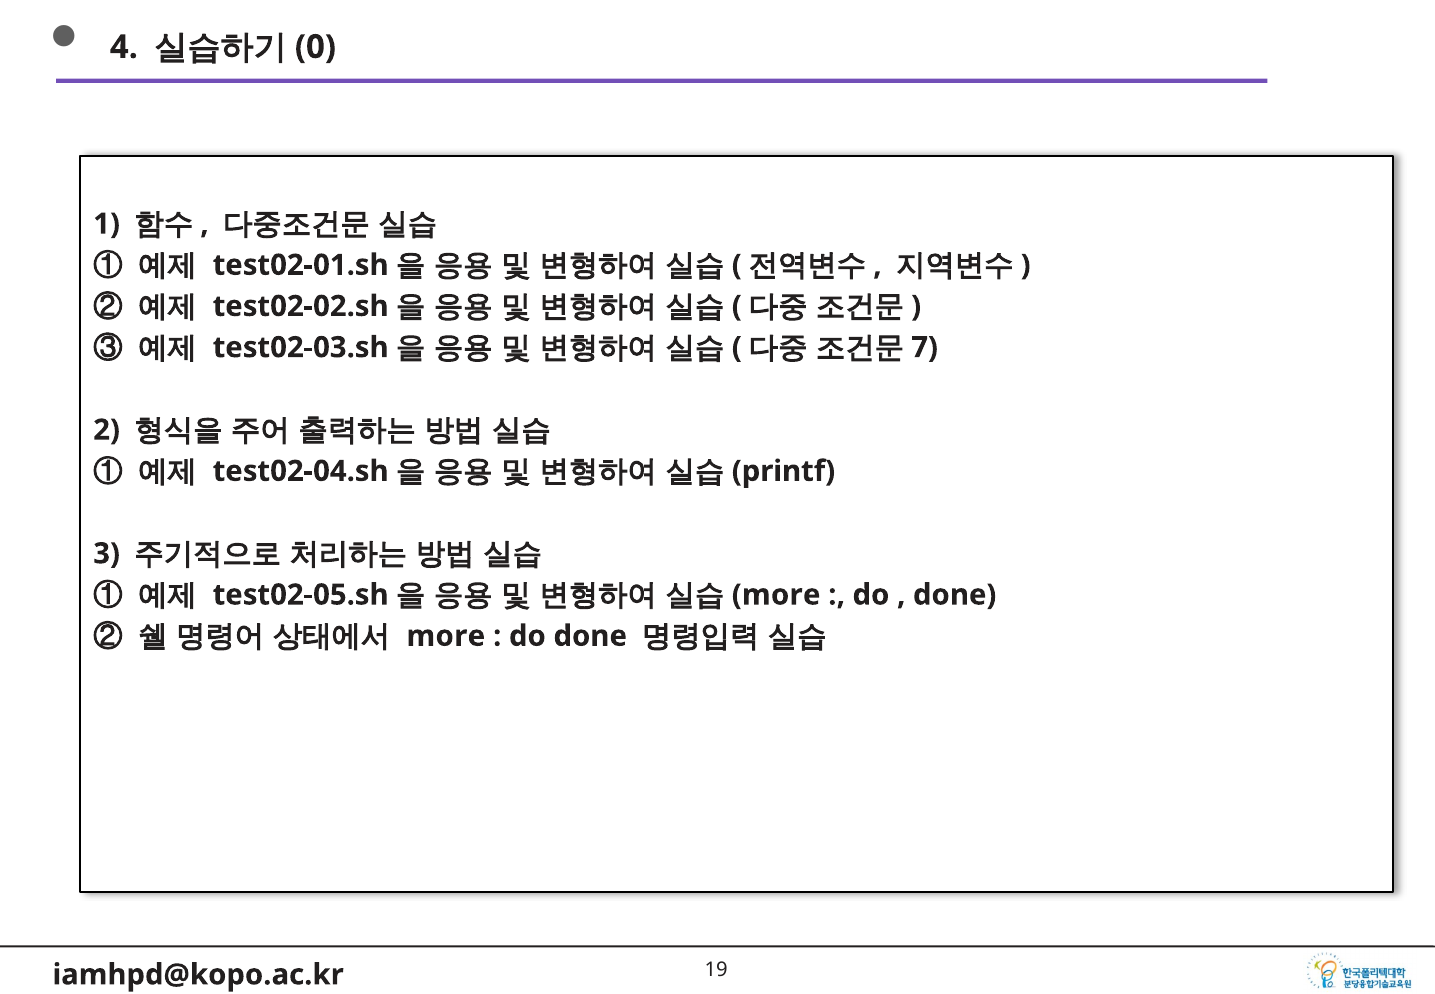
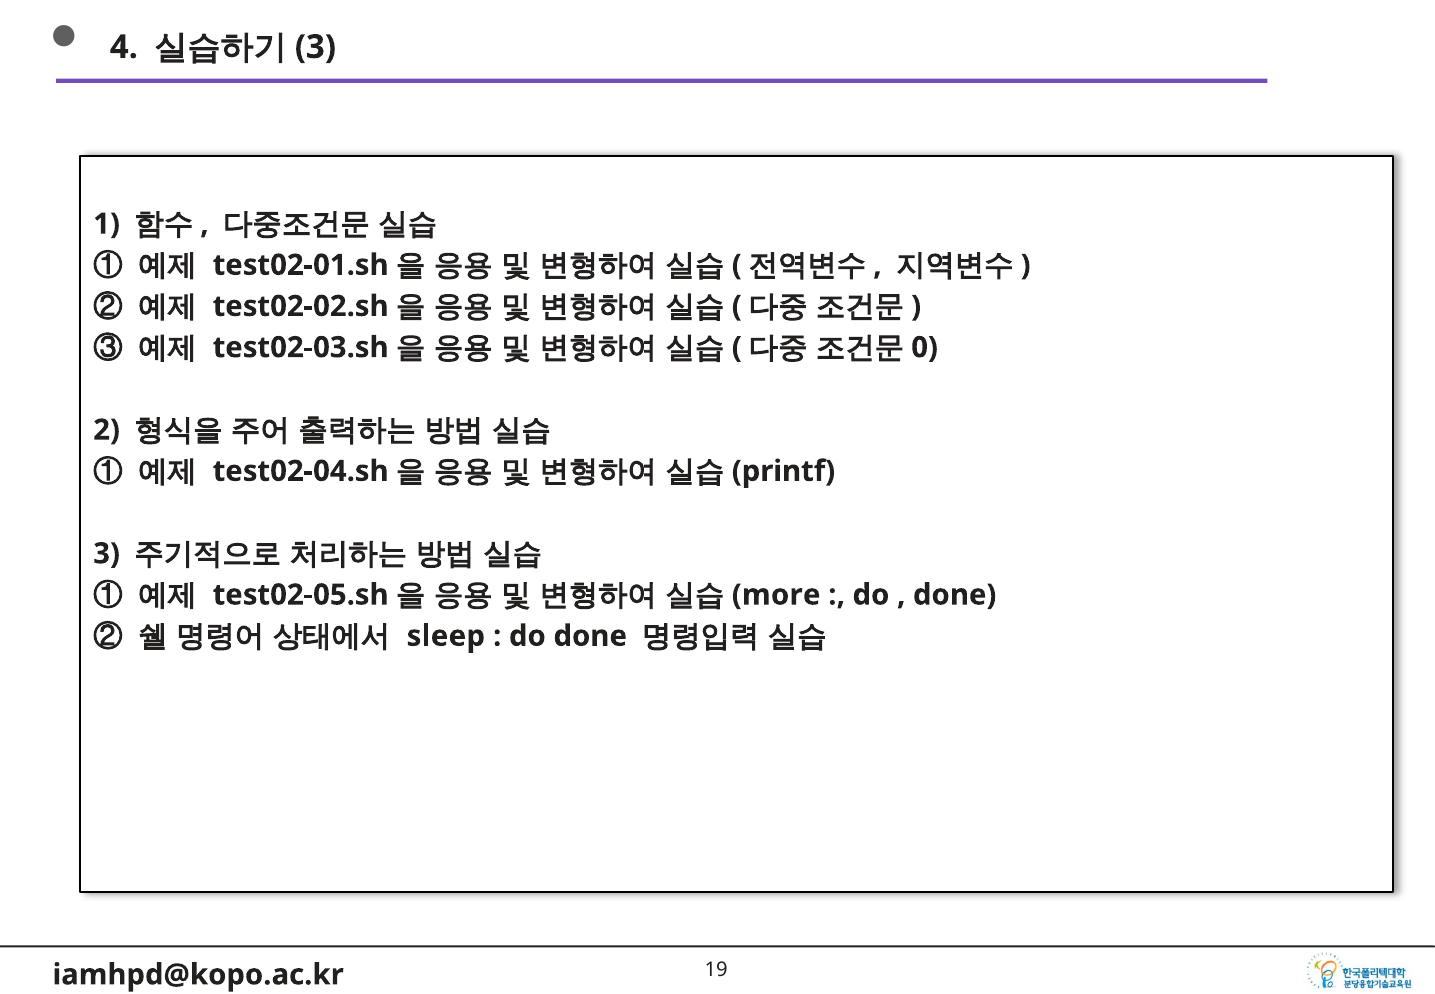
0: 0 -> 3 (315, 47)
7: 7 -> 0 (925, 347)
more: more -> sleep (446, 636)
